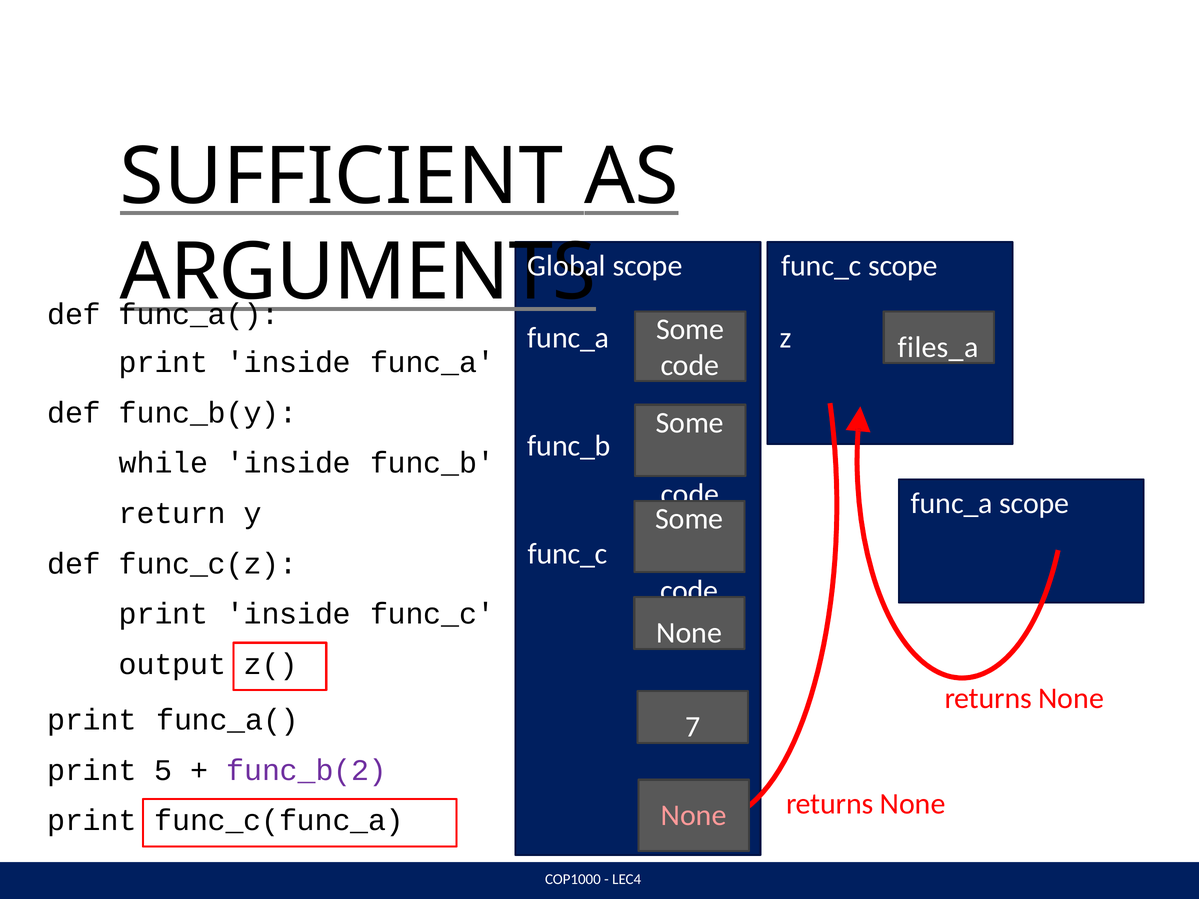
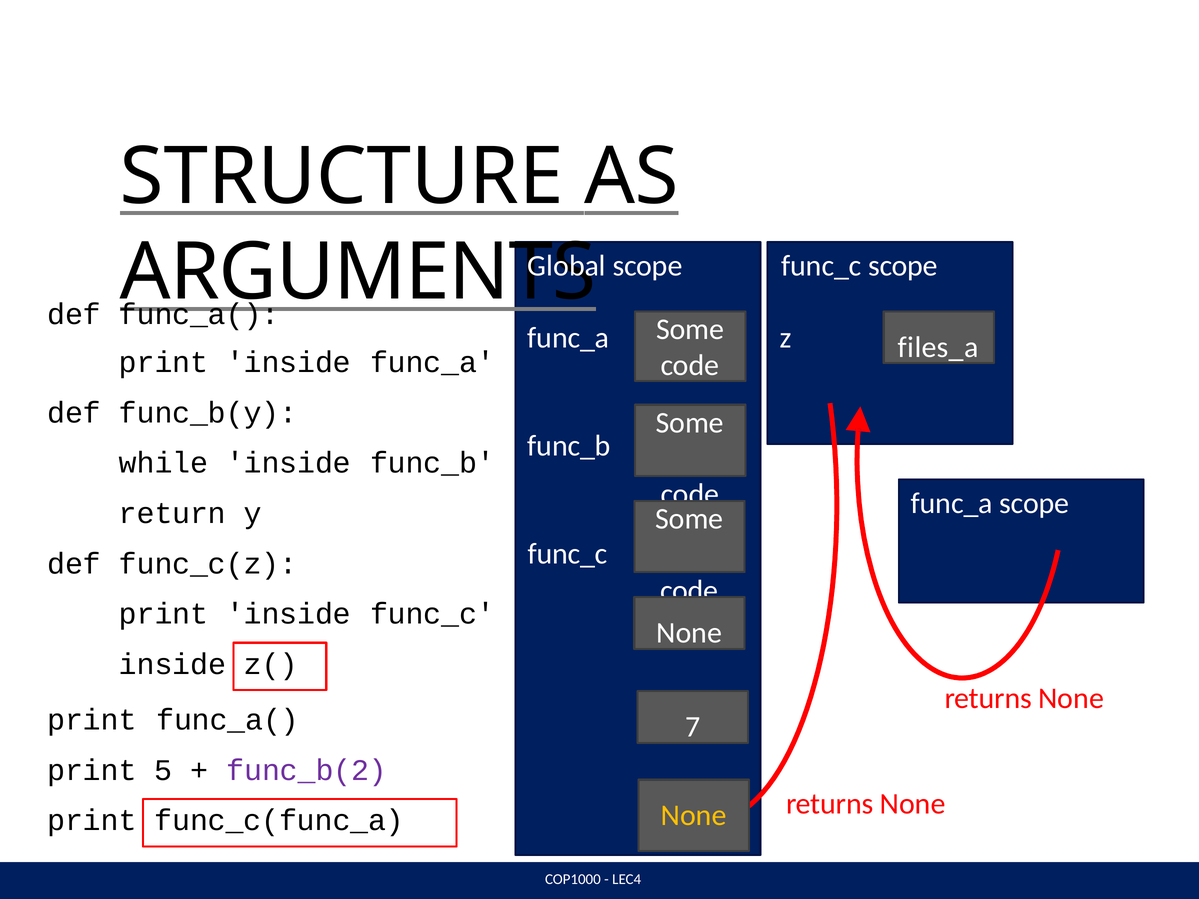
SUFFICIENT: SUFFICIENT -> STRUCTURE (342, 177)
output: output -> inside (172, 665)
None colour: pink -> yellow (694, 816)
